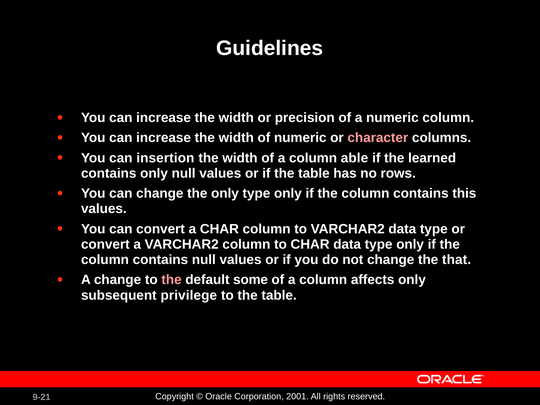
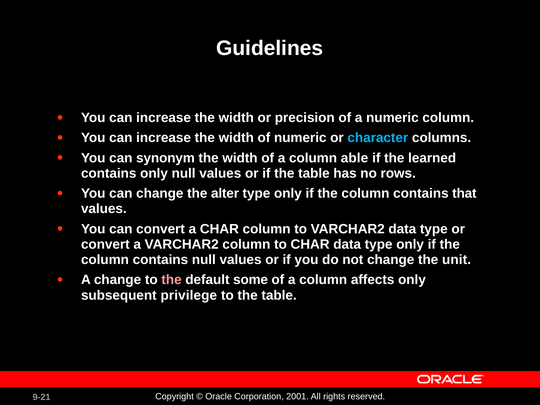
character colour: pink -> light blue (378, 138)
insertion: insertion -> synonym (165, 158)
the only: only -> alter (225, 193)
this: this -> that (464, 193)
that: that -> unit (457, 260)
